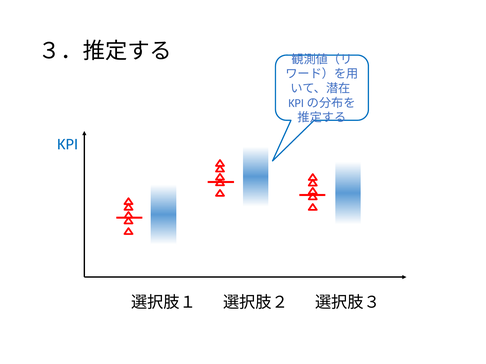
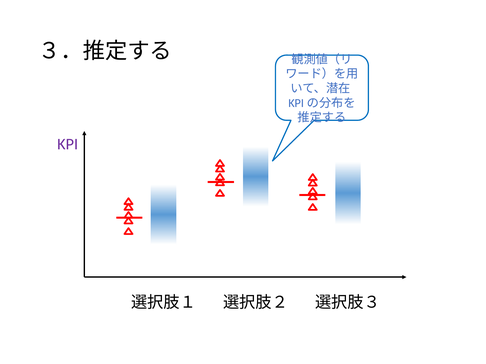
KPI colour: blue -> purple (68, 144)
